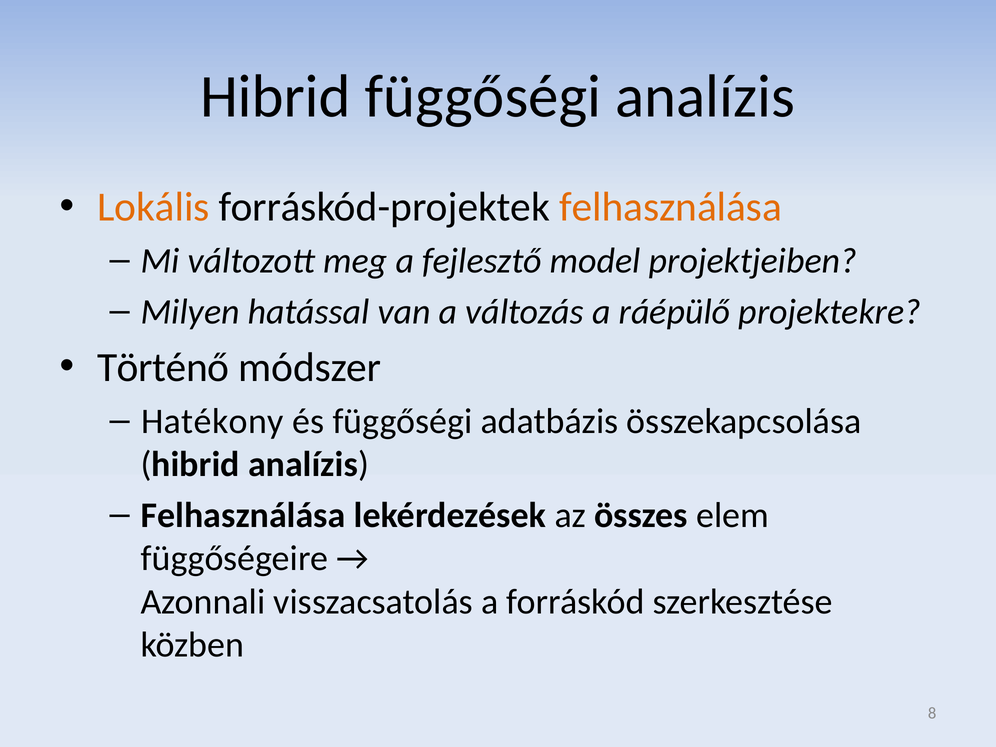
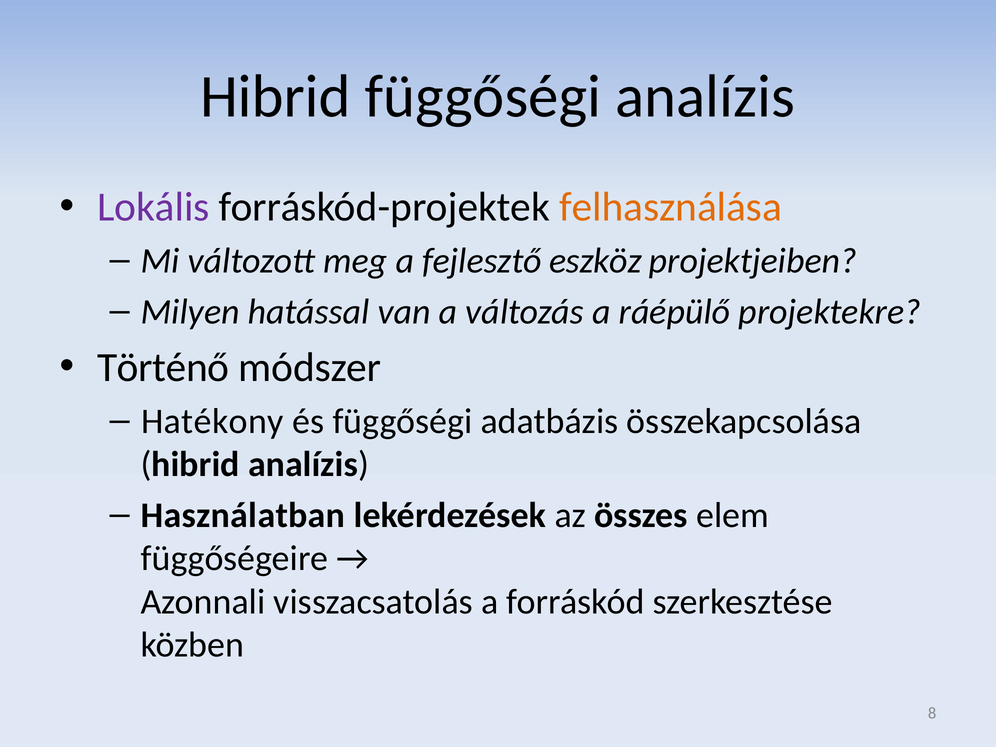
Lokális colour: orange -> purple (153, 207)
model: model -> eszköz (595, 261)
Felhasználása: Felhasználása -> Használatban (243, 515)
